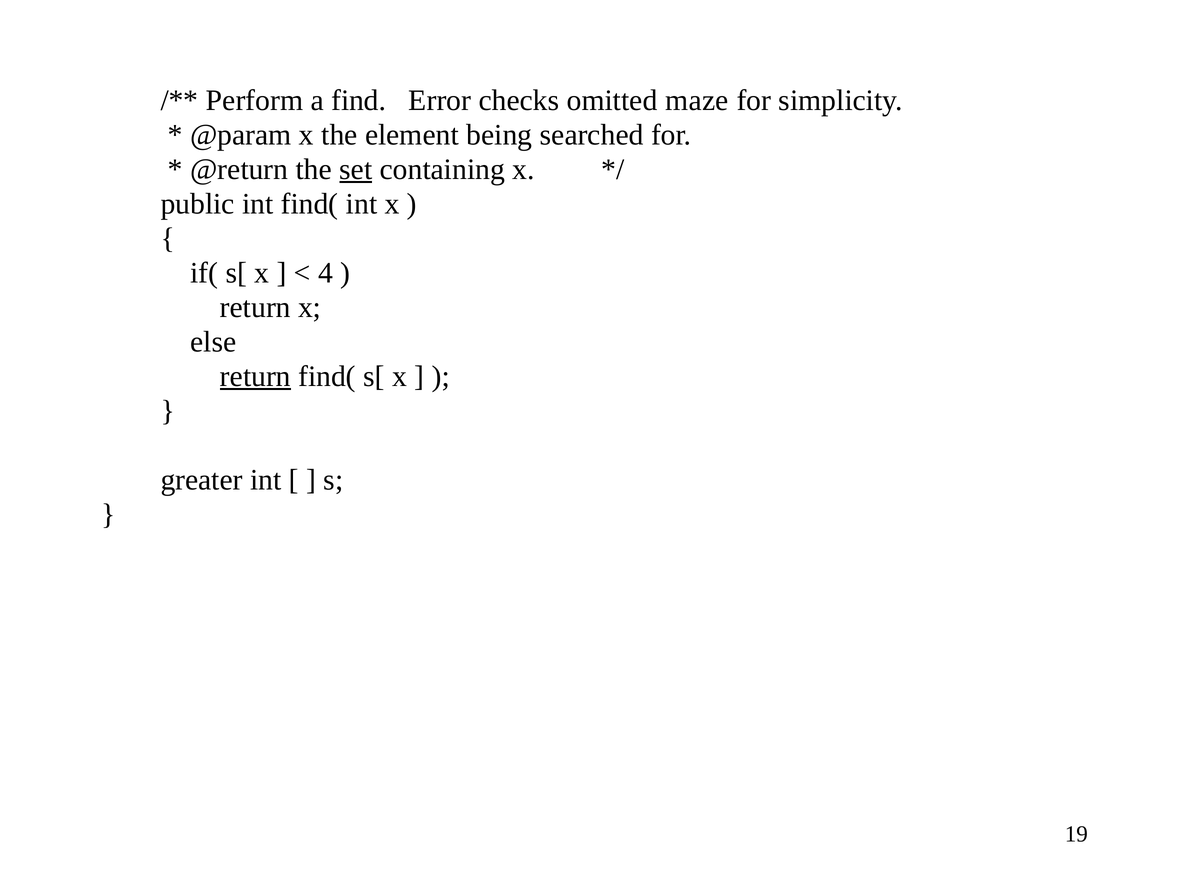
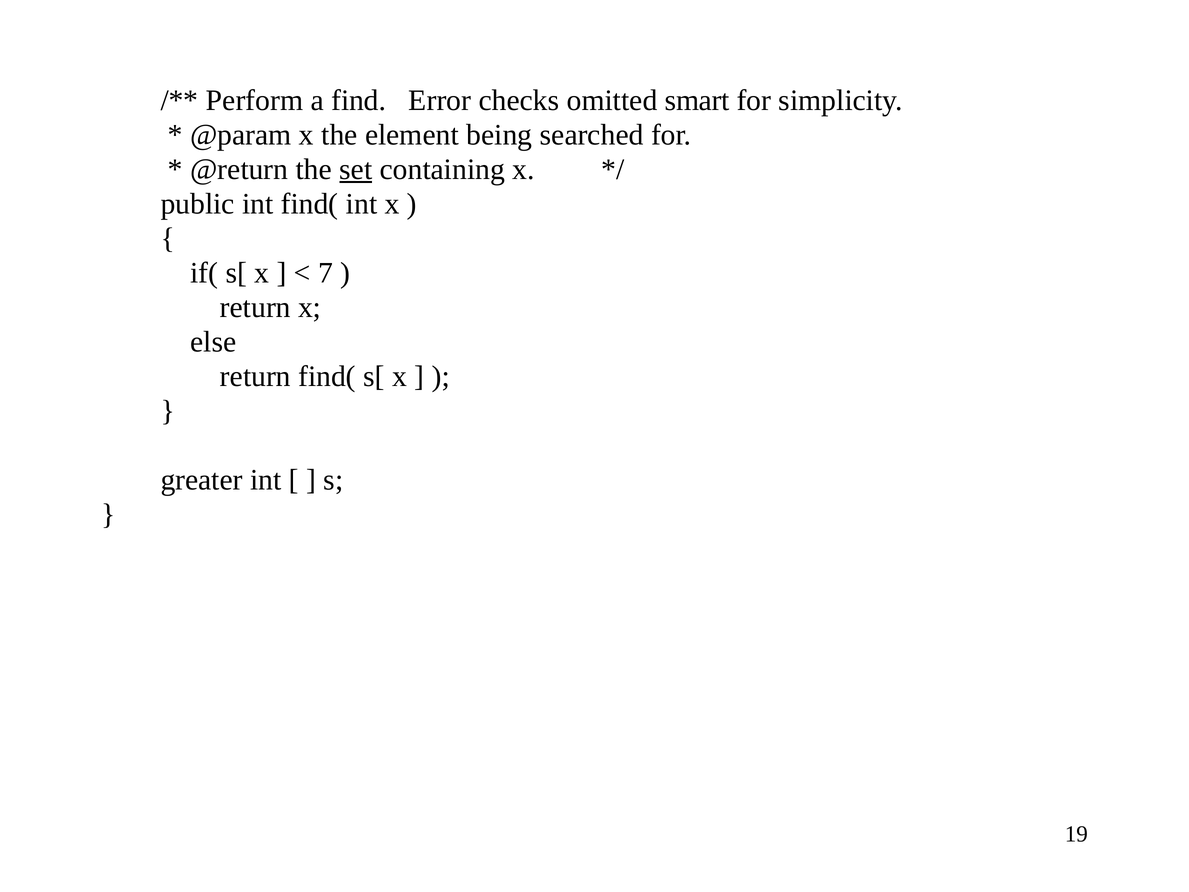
maze: maze -> smart (697, 100)
4: 4 -> 7 (326, 273)
return underline: present -> none (255, 376)
